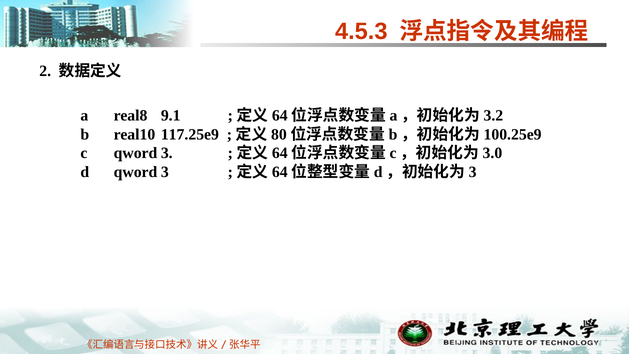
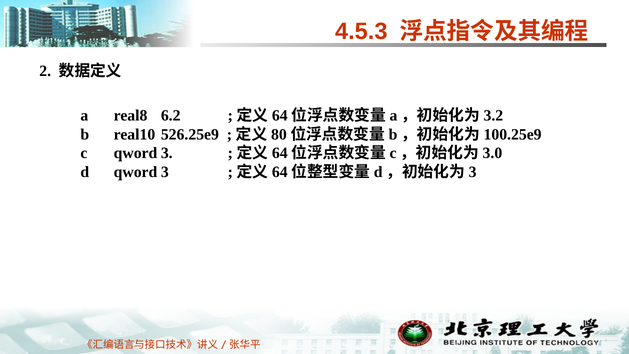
9.1: 9.1 -> 6.2 (171, 115)
117.25e9: 117.25e9 -> 526.25e9 (190, 134)
